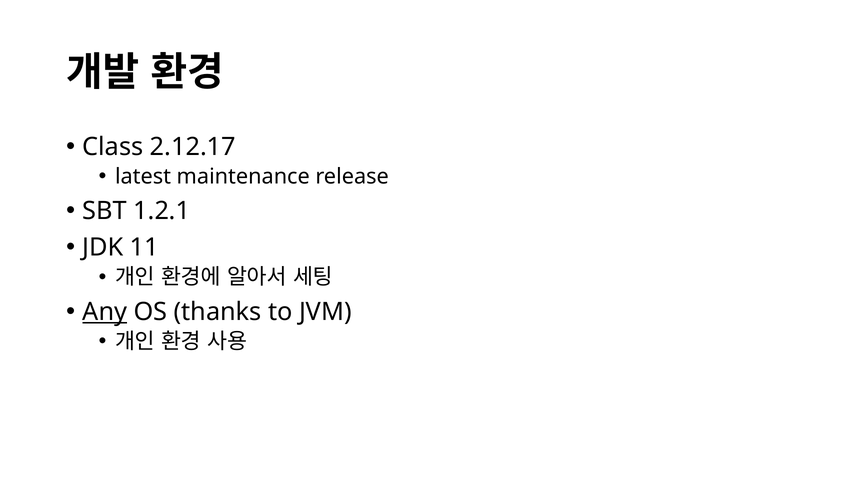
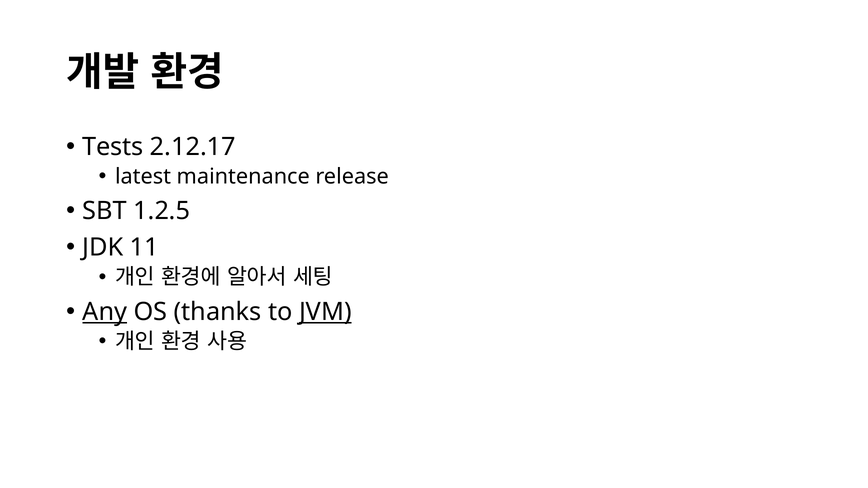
Class: Class -> Tests (113, 147)
1.2.1: 1.2.1 -> 1.2.5 (162, 211)
JVM underline: none -> present (325, 312)
